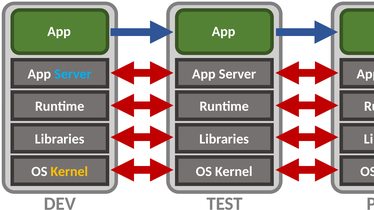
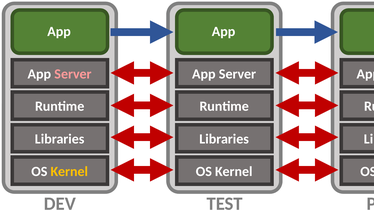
Server colour: light blue -> pink (73, 74)
